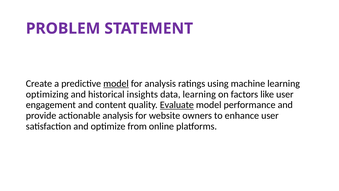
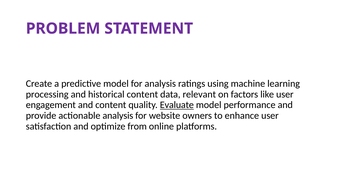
model underline: present -> none (116, 83)
optimizing: optimizing -> processing (47, 94)
historical insights: insights -> content (142, 94)
data learning: learning -> relevant (199, 94)
